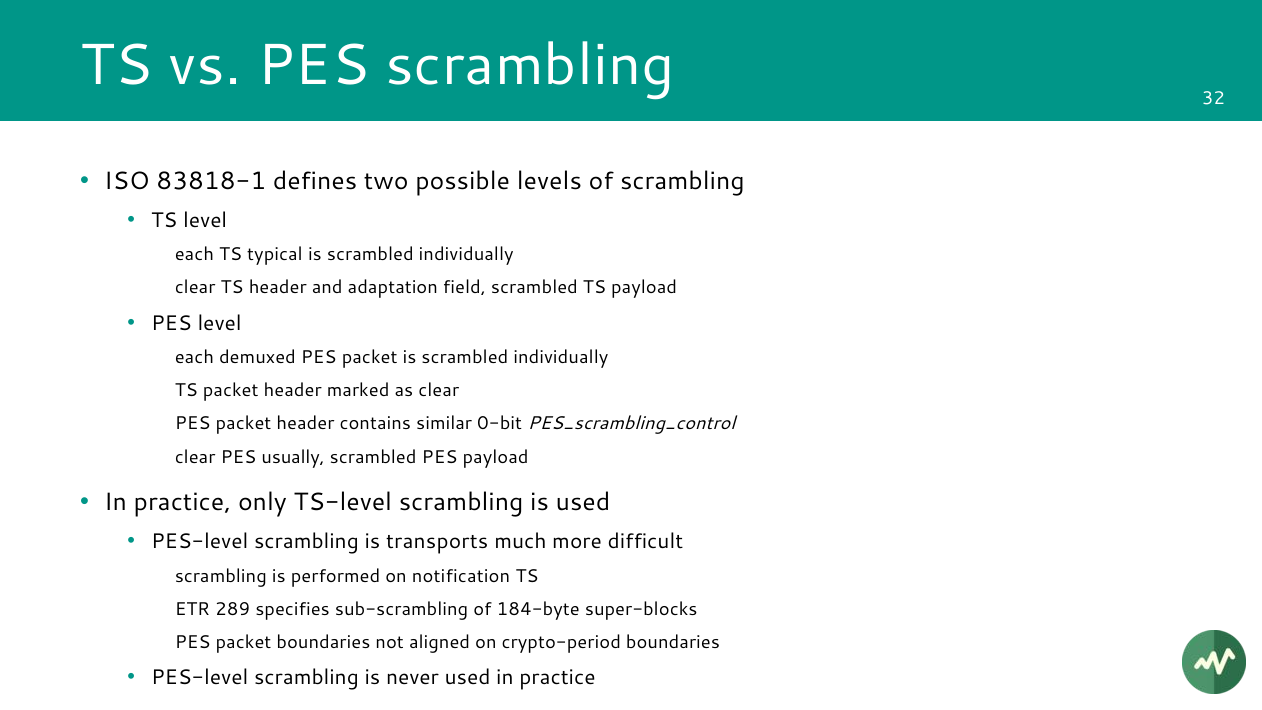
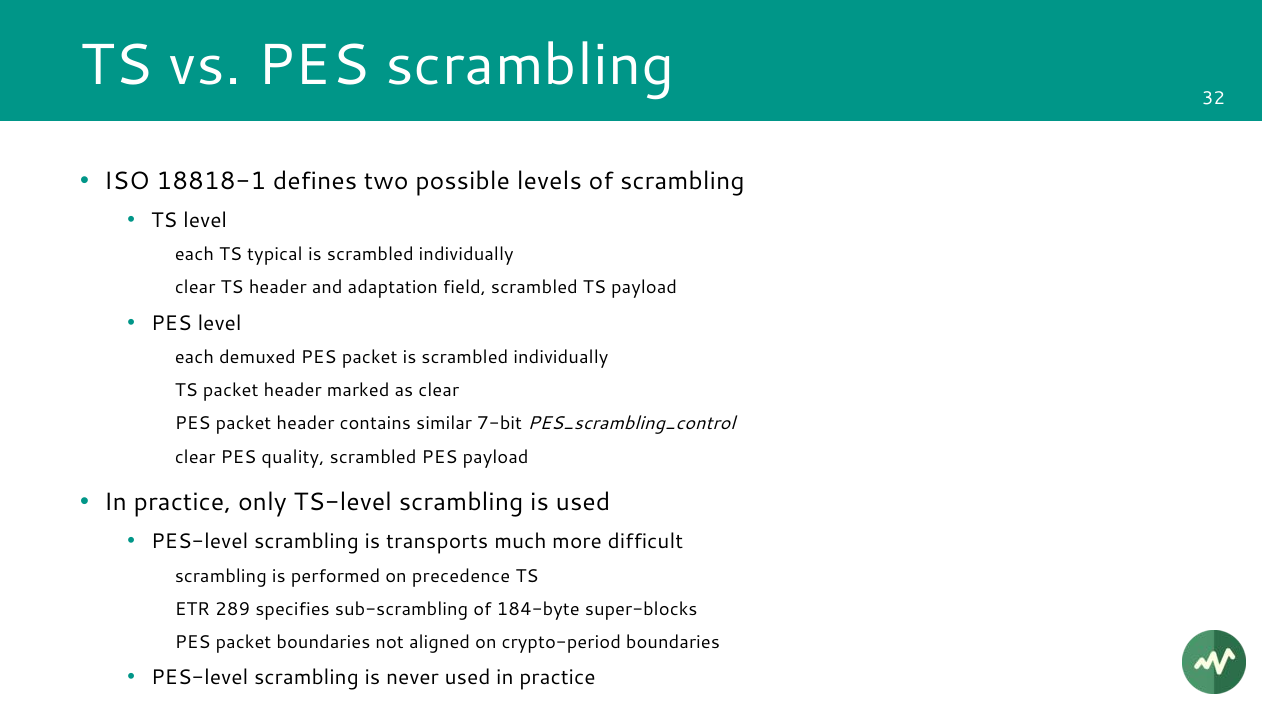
83818-1: 83818-1 -> 18818-1 (211, 181)
0-bit: 0-bit -> 7-bit (500, 424)
usually: usually -> quality (293, 457)
notification: notification -> precedence (461, 576)
